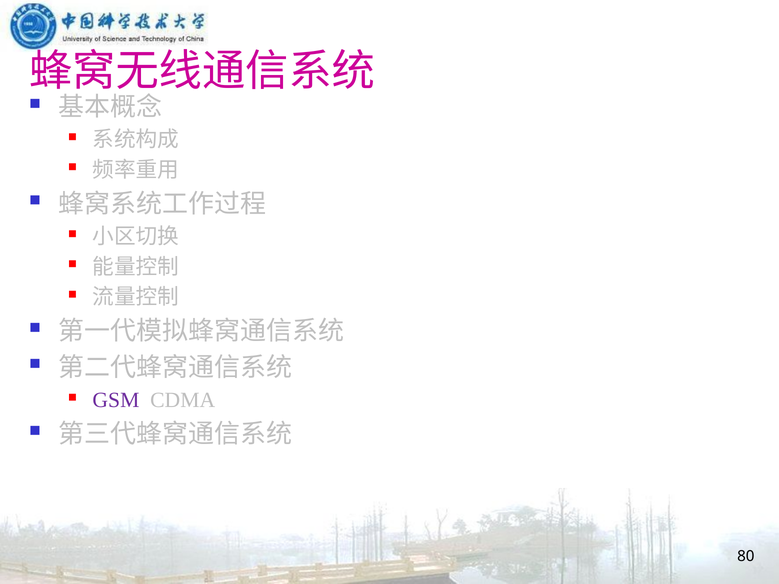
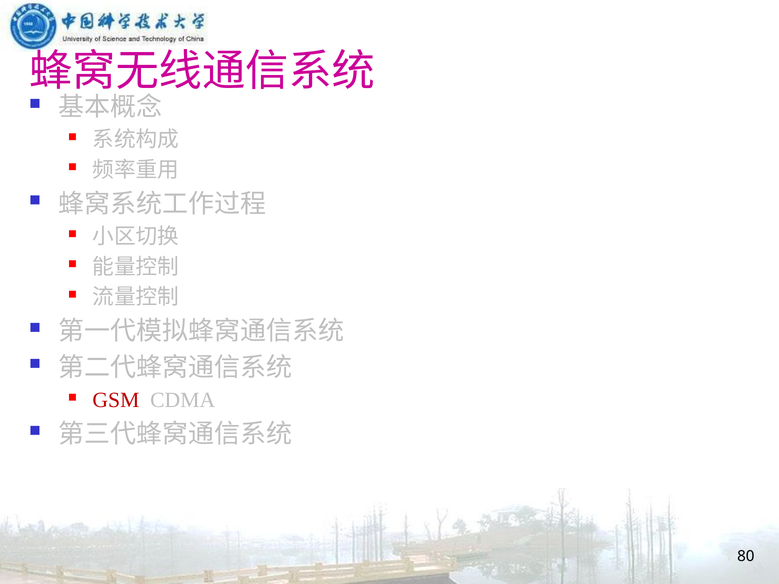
GSM colour: purple -> red (116, 400)
